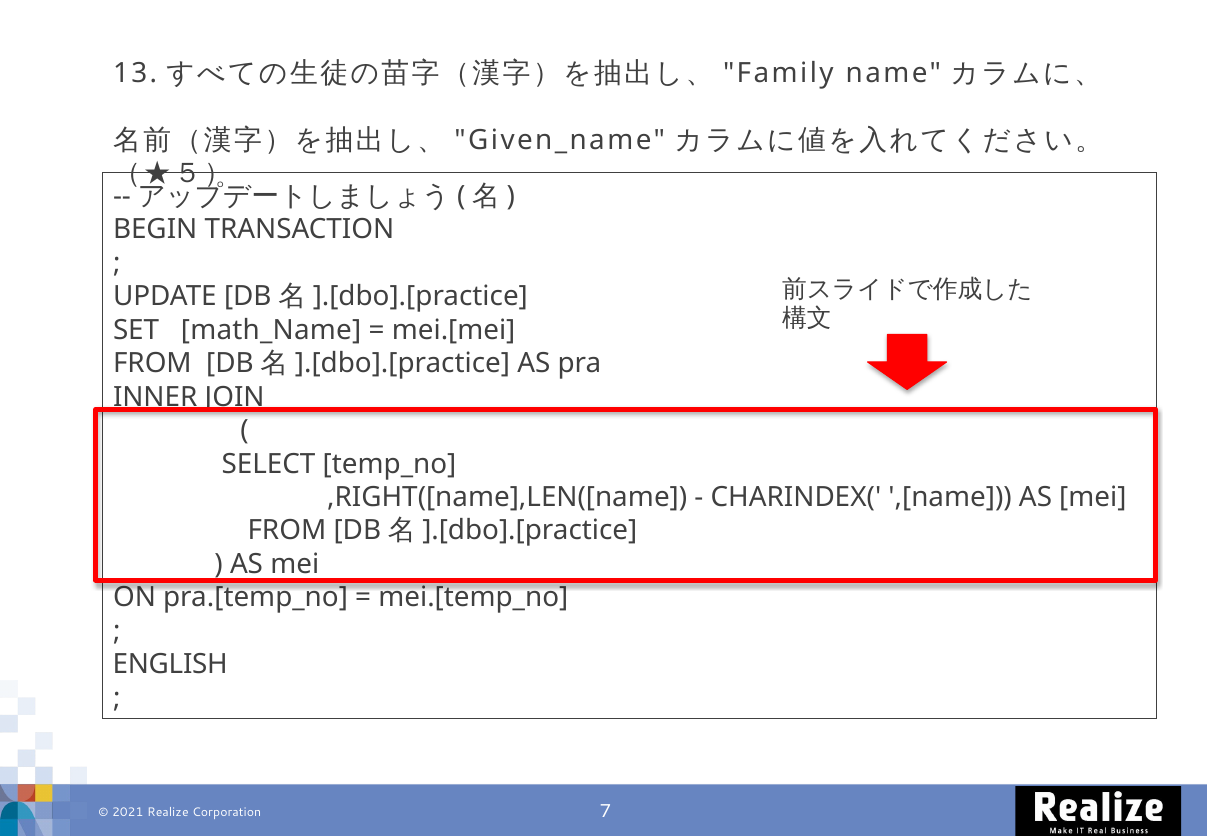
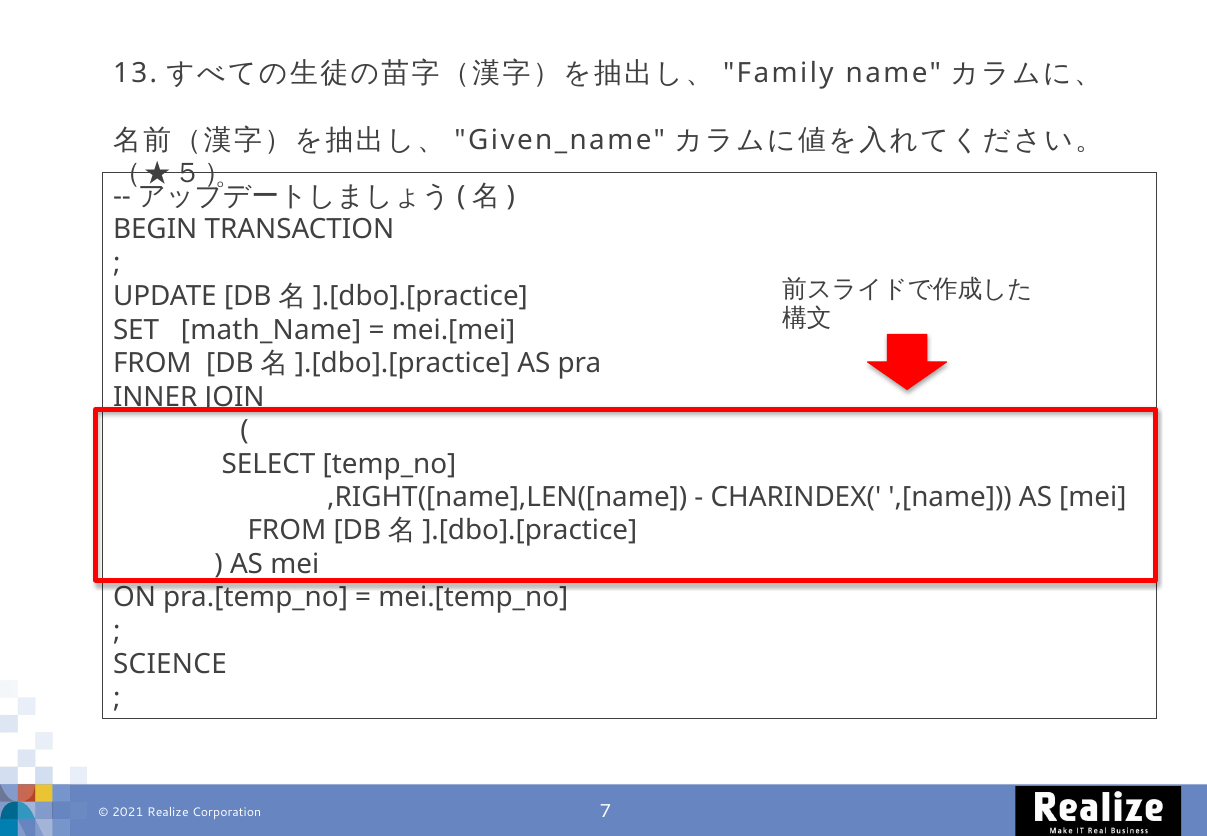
ENGLISH: ENGLISH -> SCIENCE (170, 664)
